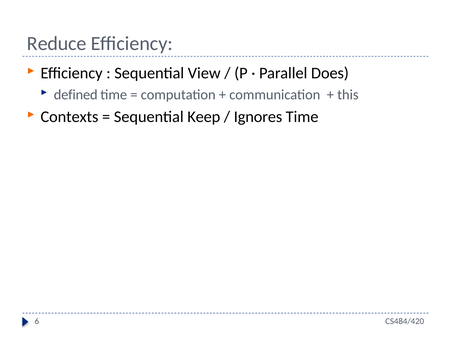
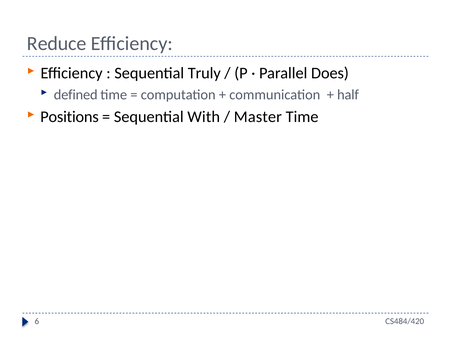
View: View -> Truly (204, 73)
this: this -> half (348, 95)
Contexts: Contexts -> Positions (70, 117)
Keep: Keep -> With (204, 117)
Ignores: Ignores -> Master (258, 117)
